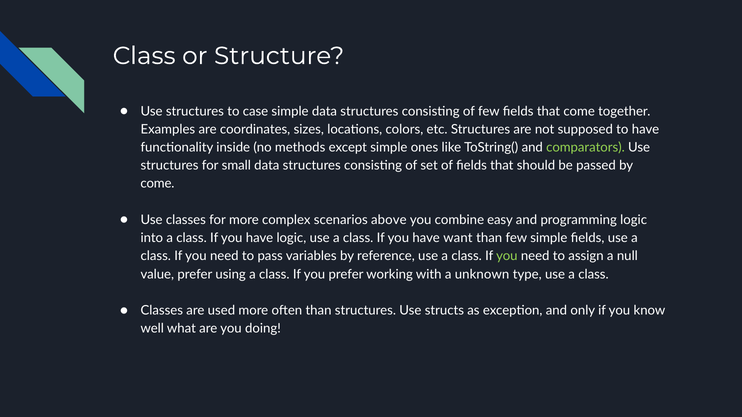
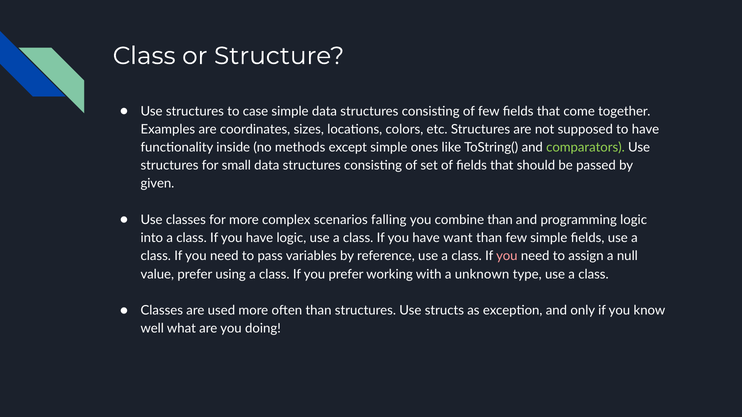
come: come -> given (157, 184)
above: above -> falling (389, 220)
combine easy: easy -> than (500, 220)
you colour: light green -> pink (507, 256)
